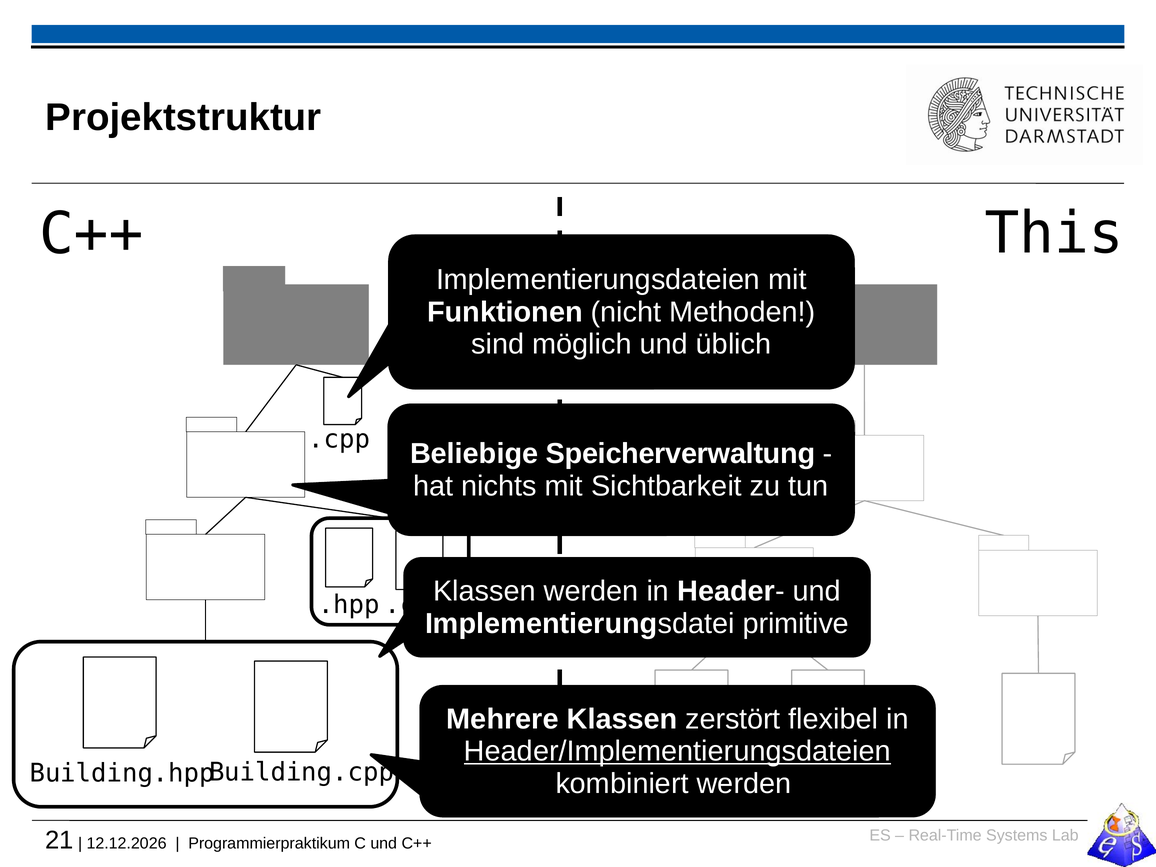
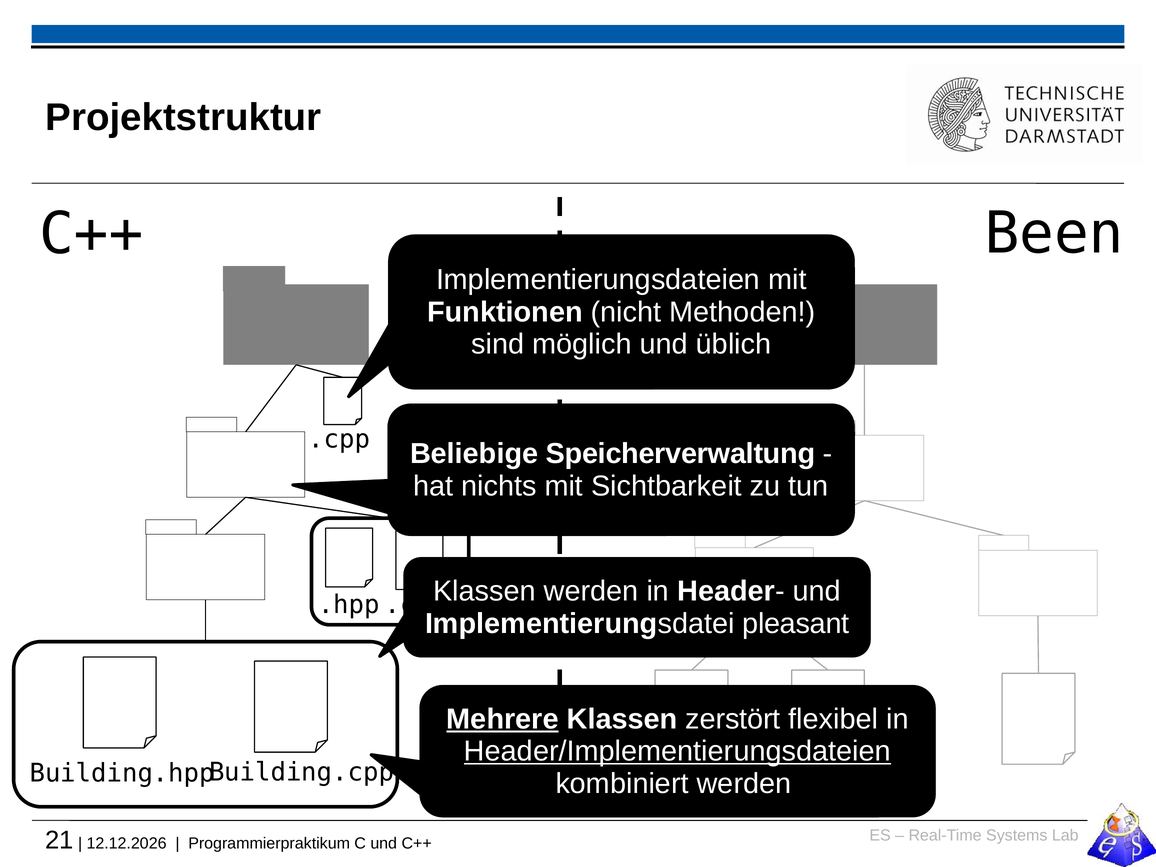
This: This -> Been (1054, 234)
primitive: primitive -> pleasant (796, 623)
Mehrere underline: none -> present (503, 719)
